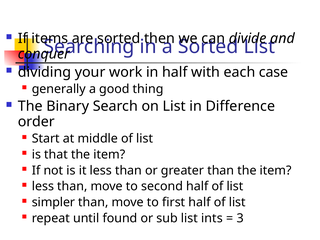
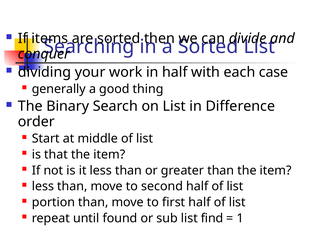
simpler: simpler -> portion (53, 202)
ints: ints -> find (212, 218)
3: 3 -> 1 (240, 218)
